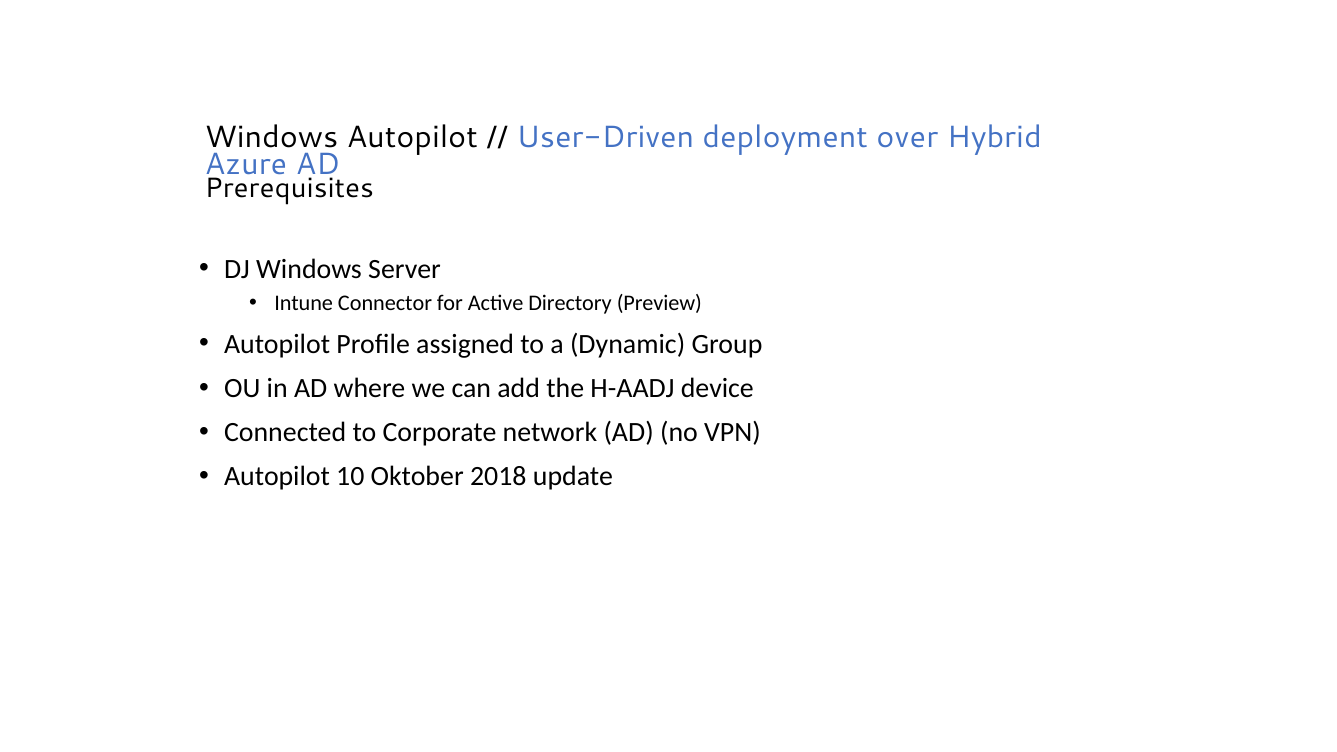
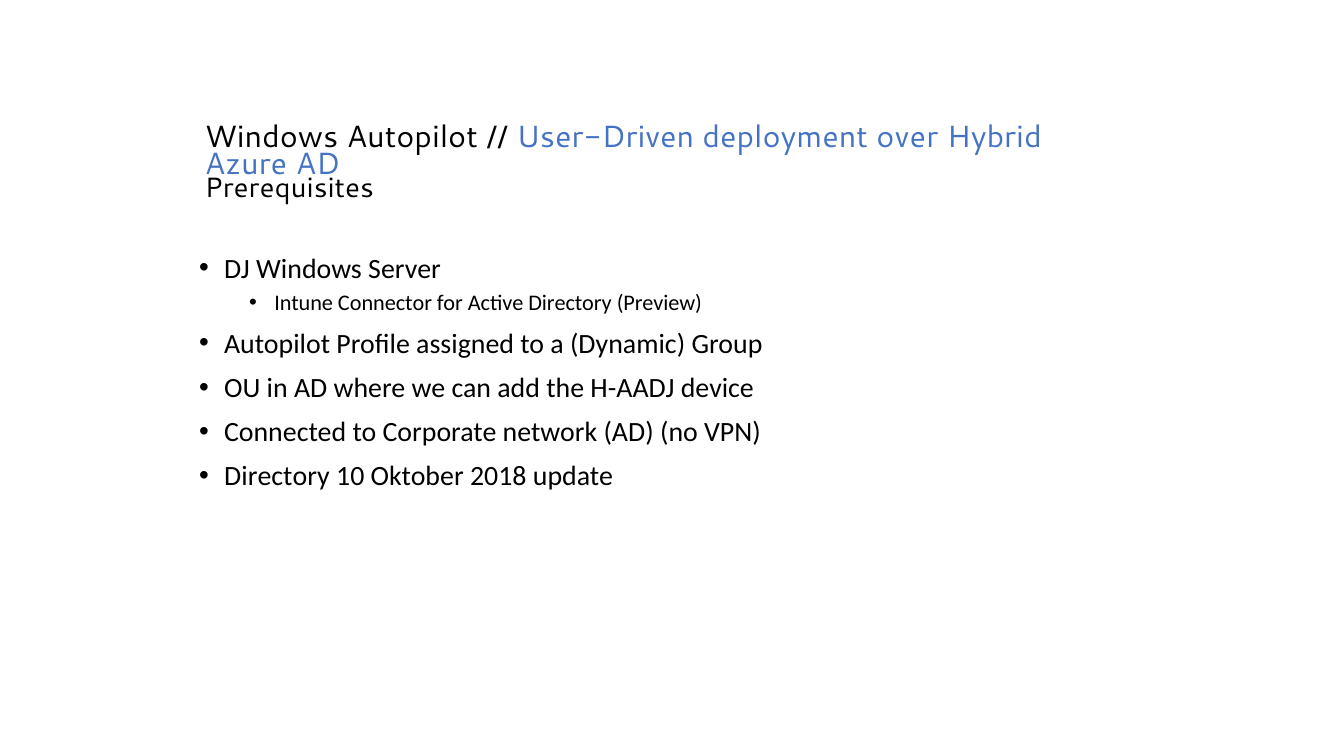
Autopilot: Autopilot -> Directory (277, 476)
